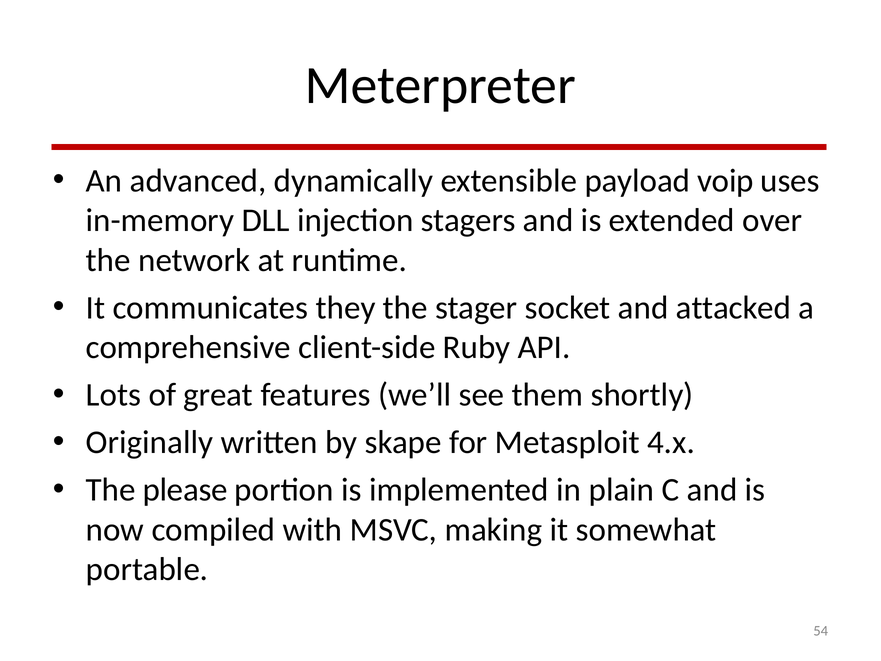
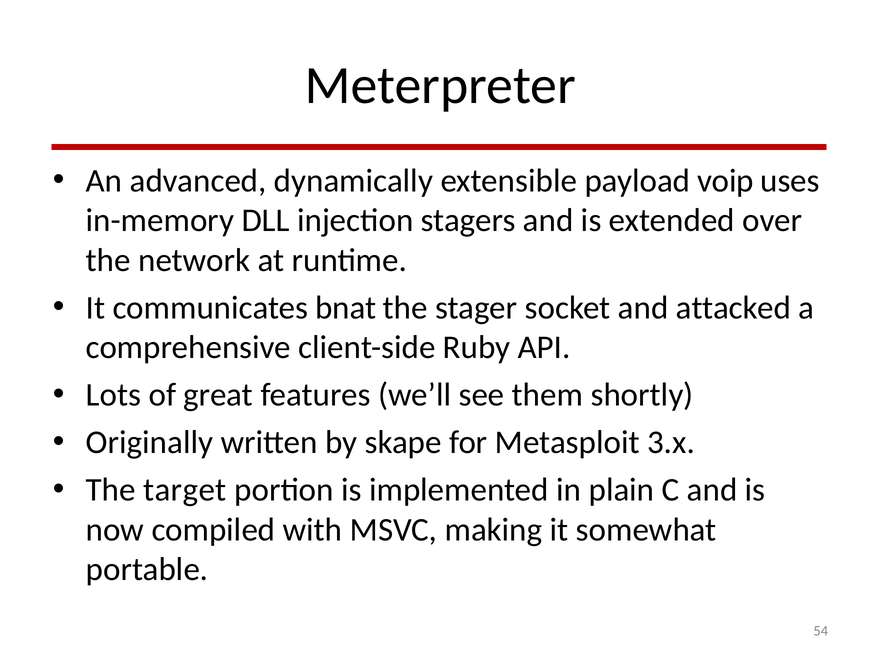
they: they -> bnat (346, 308)
4.x: 4.x -> 3.x (671, 442)
please: please -> target (185, 490)
